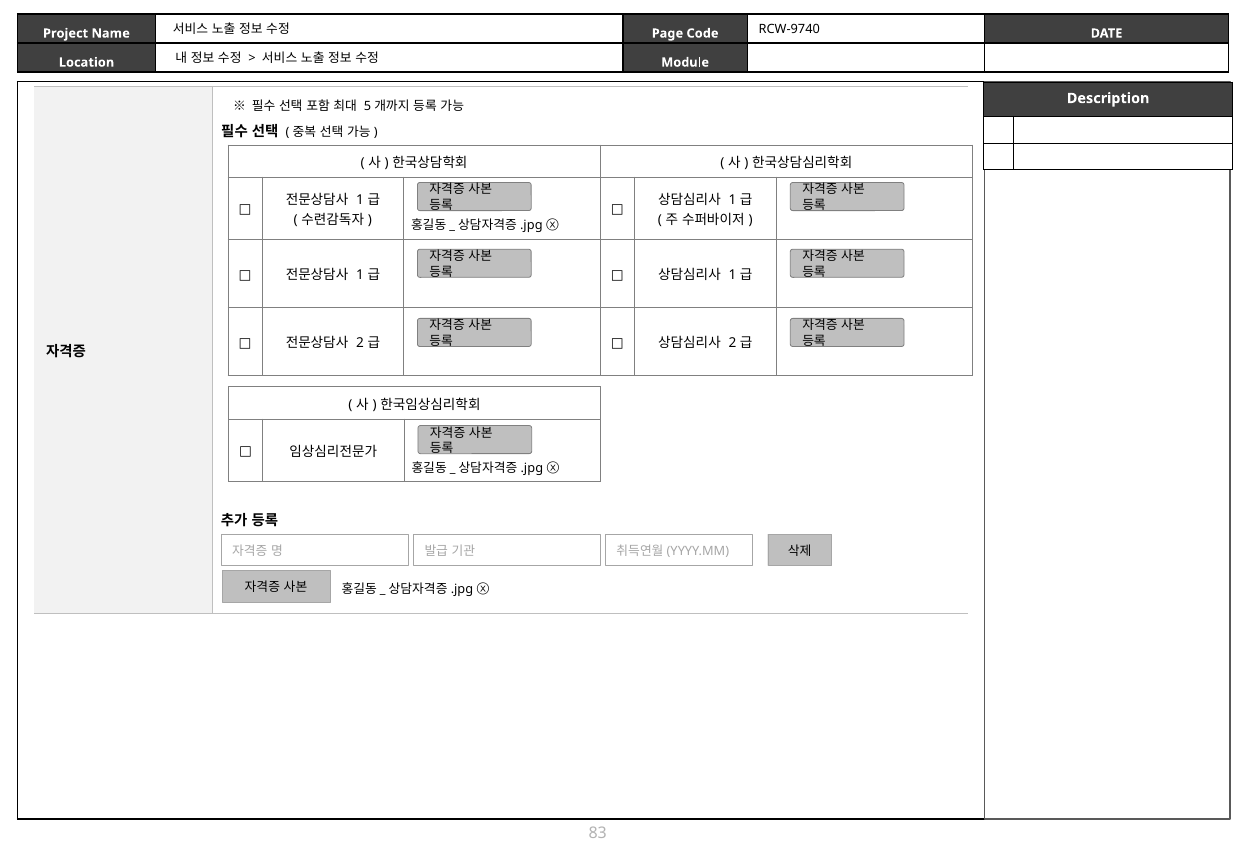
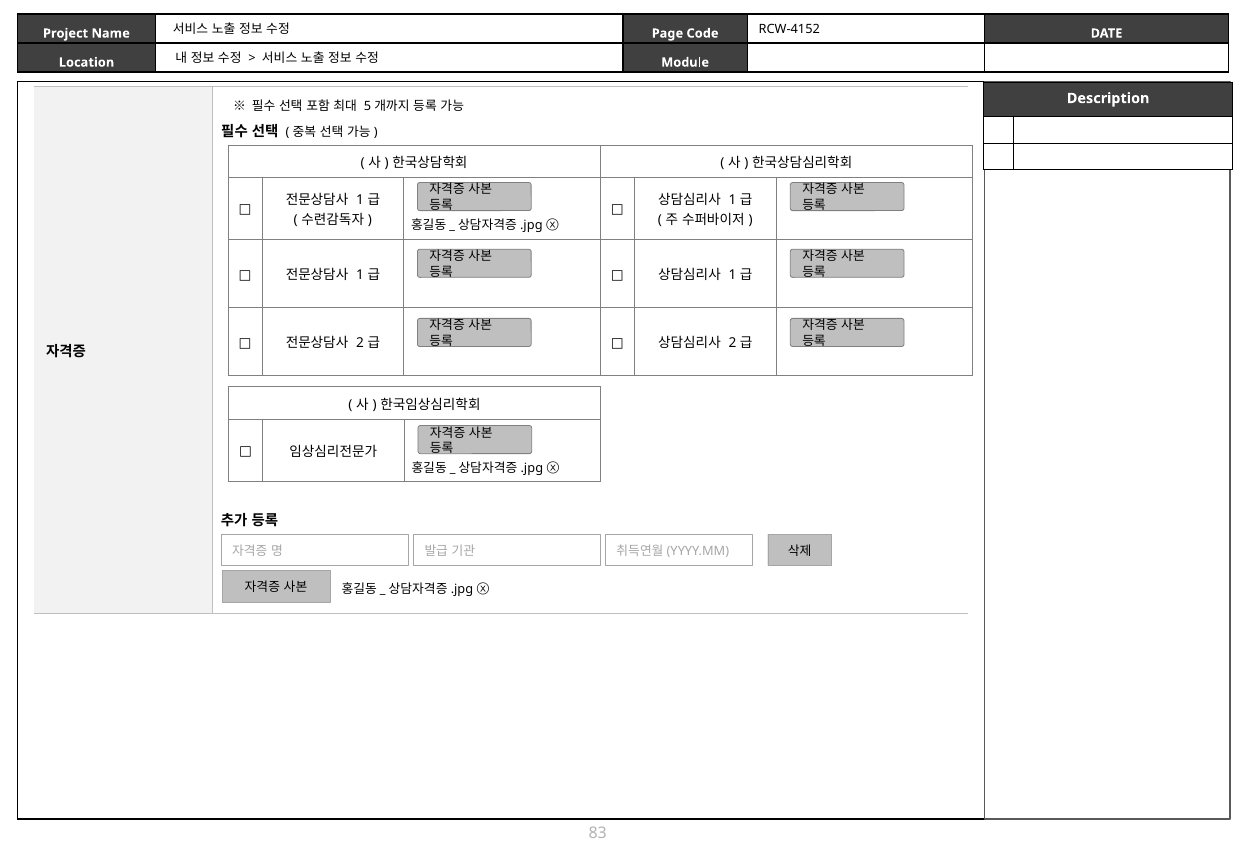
RCW-9740: RCW-9740 -> RCW-4152 (789, 29)
